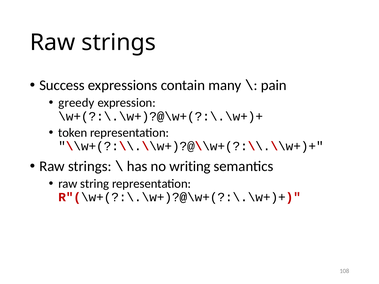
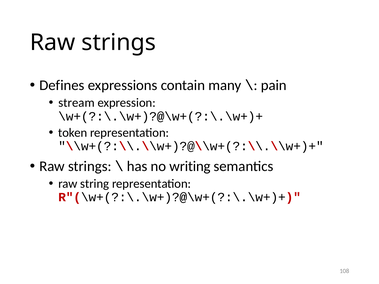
Success: Success -> Defines (62, 85)
greedy: greedy -> stream (76, 103)
